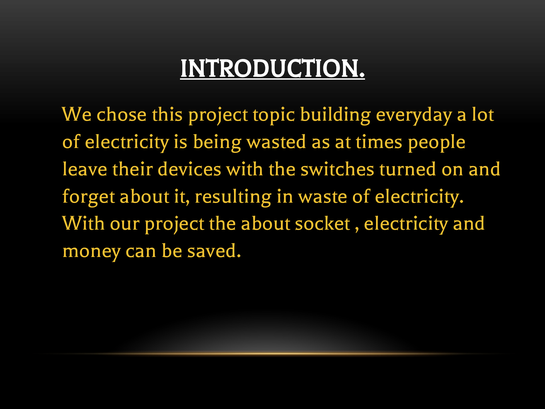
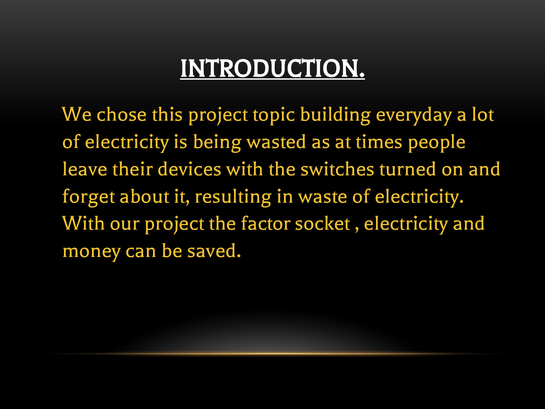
the about: about -> factor (266, 222)
